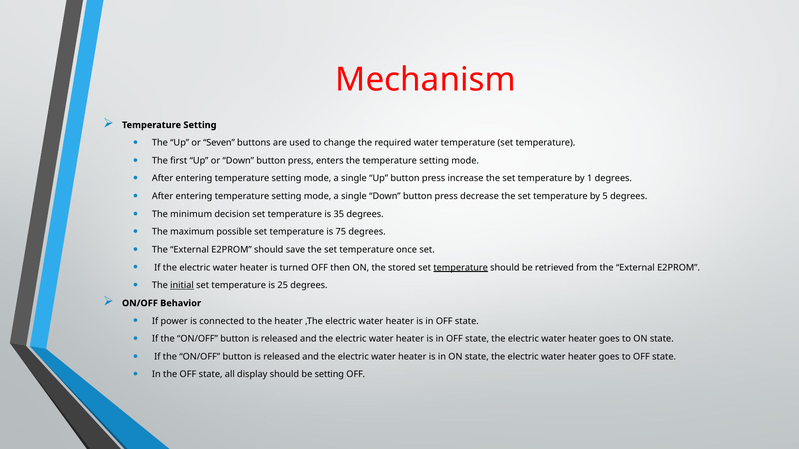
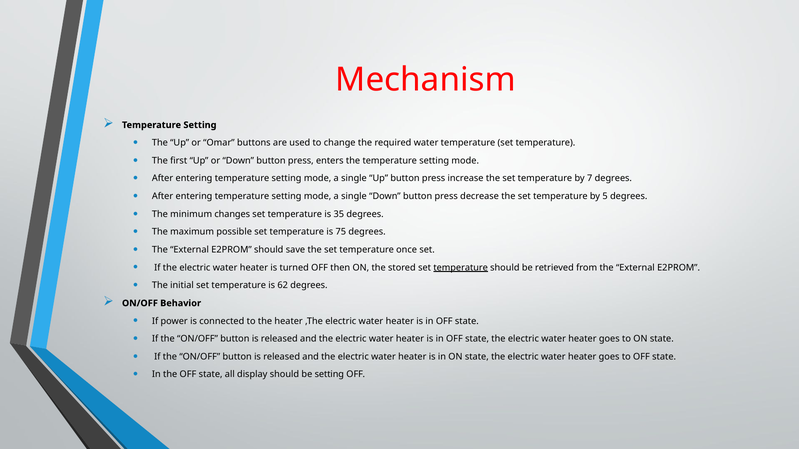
Seven: Seven -> Omar (219, 143)
1: 1 -> 7 (590, 179)
decision: decision -> changes (232, 214)
initial underline: present -> none (182, 286)
25: 25 -> 62 (283, 286)
